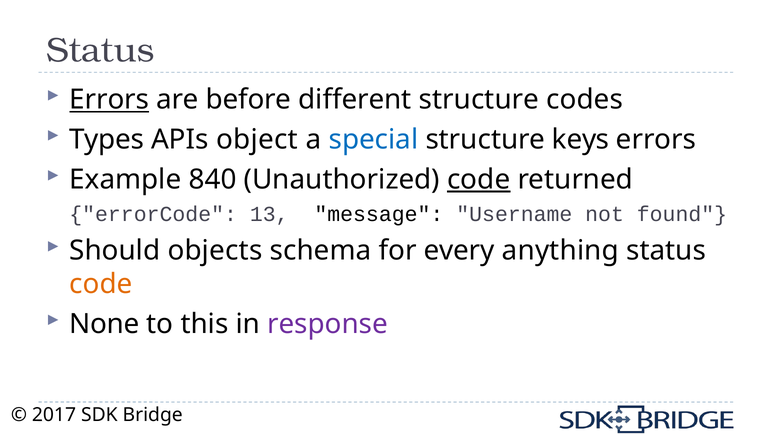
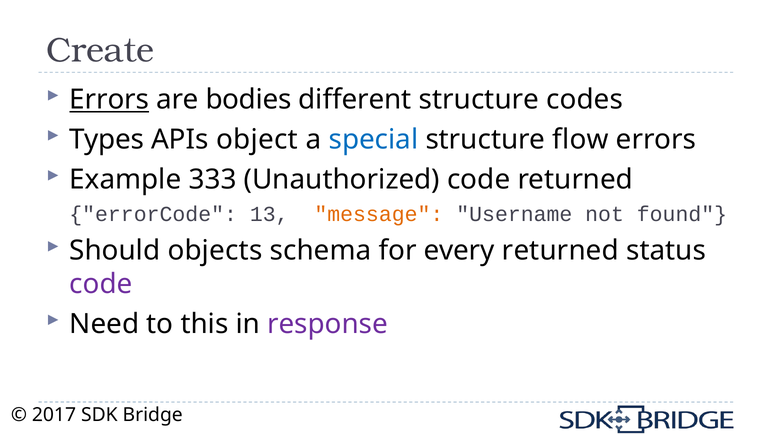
Status: Status -> Create (100, 50)
before: before -> bodies (249, 100)
keys: keys -> flow (580, 140)
840: 840 -> 333 (213, 180)
code underline: present -> none (479, 180)
message colour: black -> orange (379, 214)
every anything: anything -> returned (560, 251)
code colour: orange -> purple (101, 284)
None: None -> Need (104, 324)
